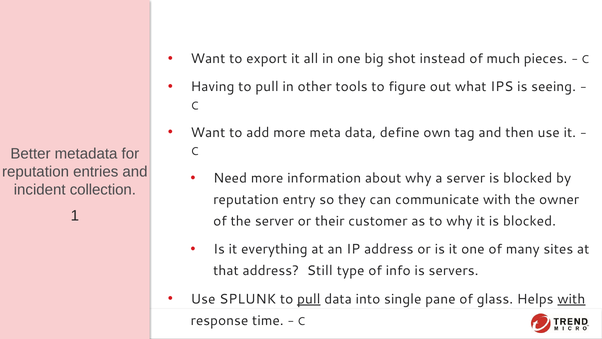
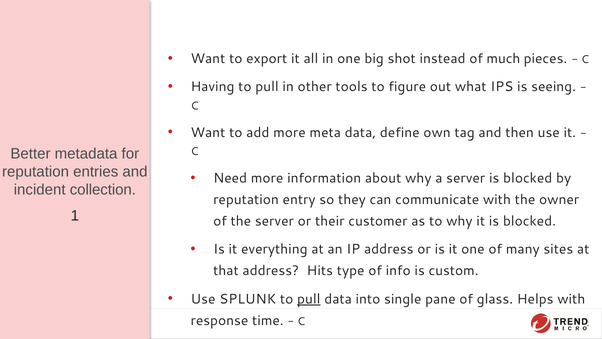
Still: Still -> Hits (320, 271)
servers: servers -> custom (454, 271)
with underline: present -> none (571, 299)
